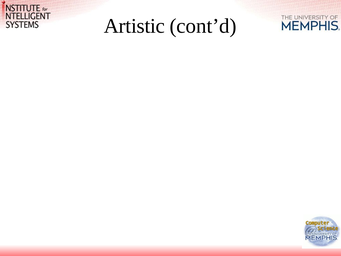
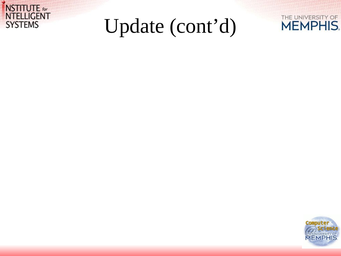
Artistic: Artistic -> Update (134, 26)
